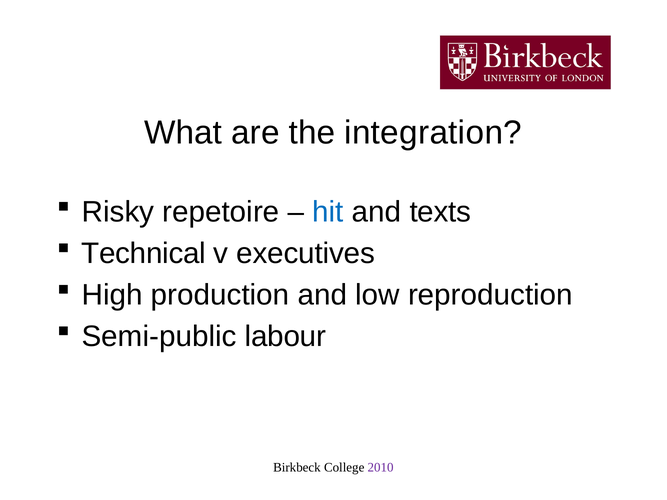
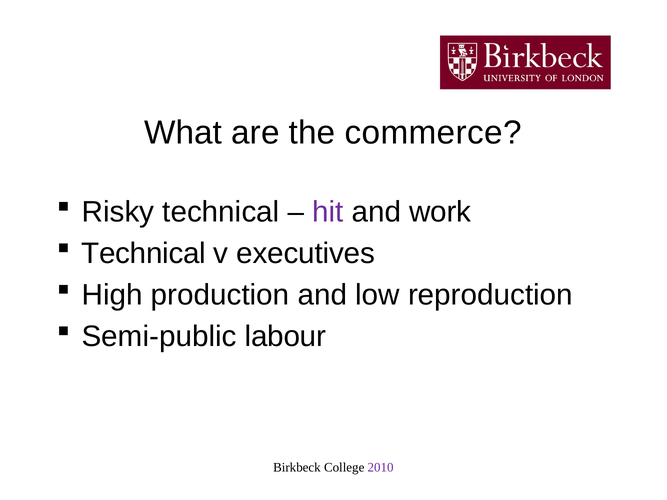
integration: integration -> commerce (433, 133)
Risky repetoire: repetoire -> technical (221, 212)
hit colour: blue -> purple (328, 212)
texts: texts -> work (440, 212)
